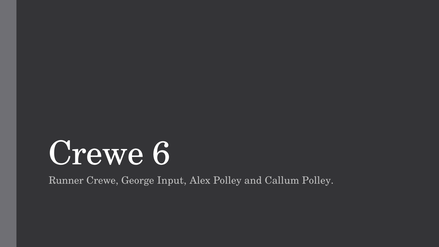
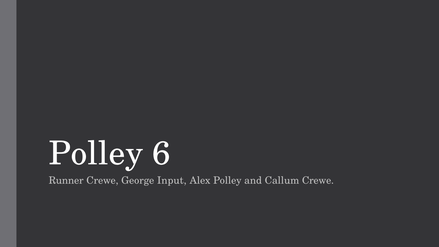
Crewe: Crewe -> Polley (96, 154)
Callum Polley: Polley -> Crewe (318, 180)
